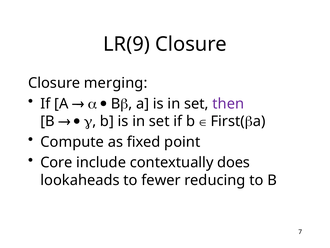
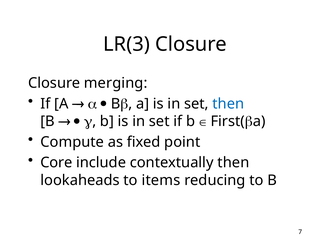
LR(9: LR(9 -> LR(3 (127, 44)
then colour: purple -> blue (228, 104)
contextually does: does -> then (233, 162)
fewer: fewer -> items (161, 180)
